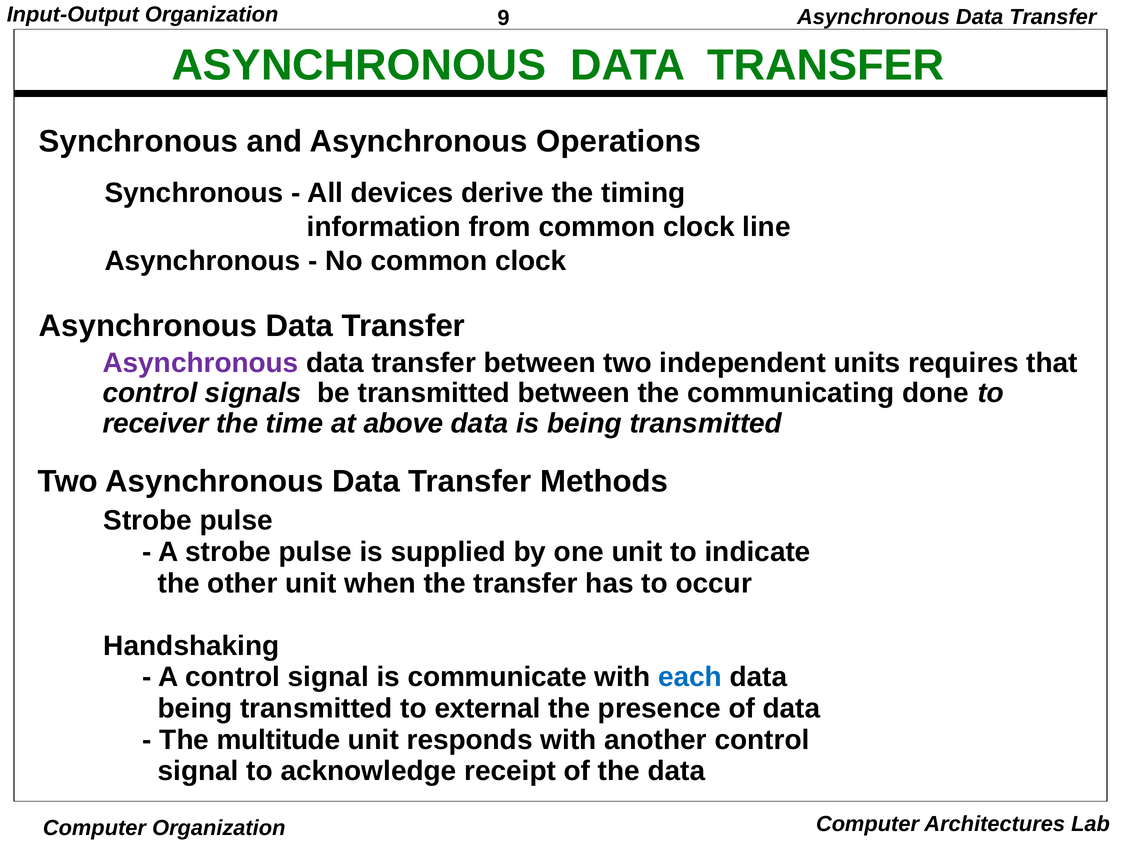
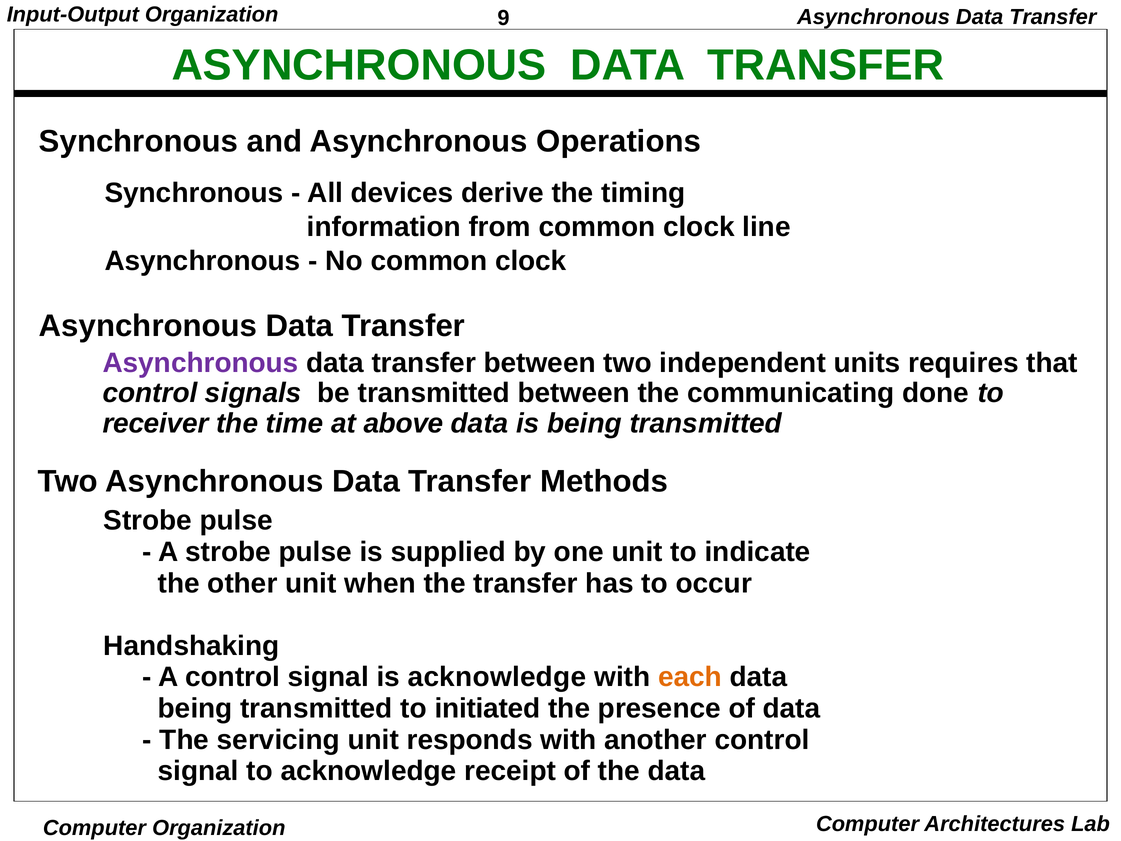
is communicate: communicate -> acknowledge (497, 677)
each colour: blue -> orange (690, 677)
external: external -> initiated (488, 708)
multitude: multitude -> servicing (278, 740)
